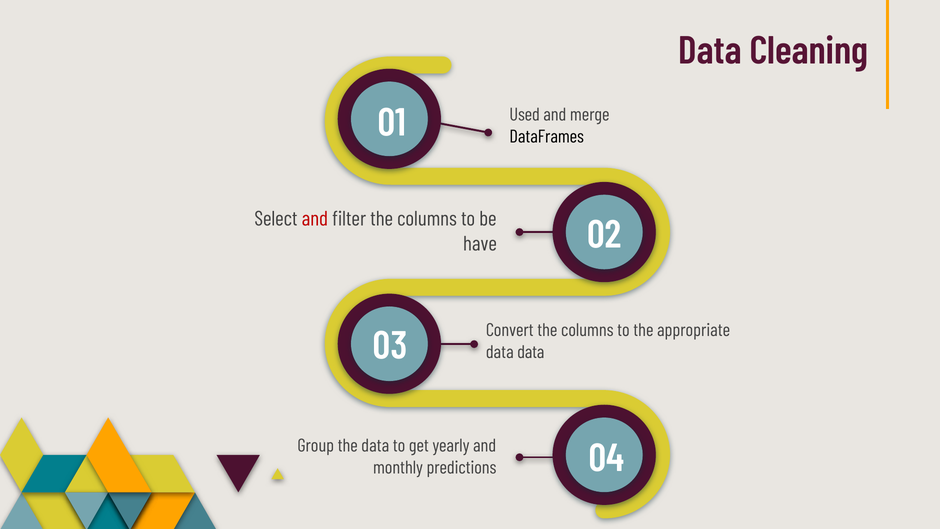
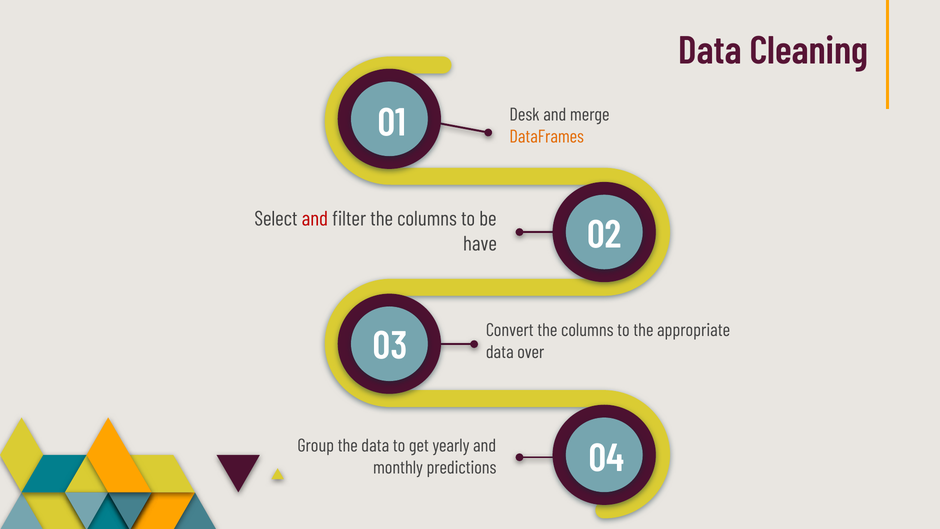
Used: Used -> Desk (525, 115)
DataFrames colour: black -> orange (547, 137)
data data: data -> over (531, 352)
